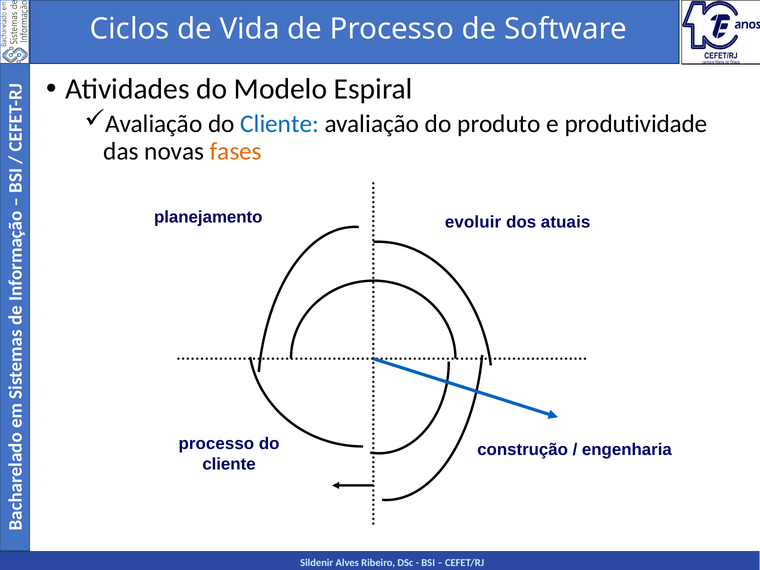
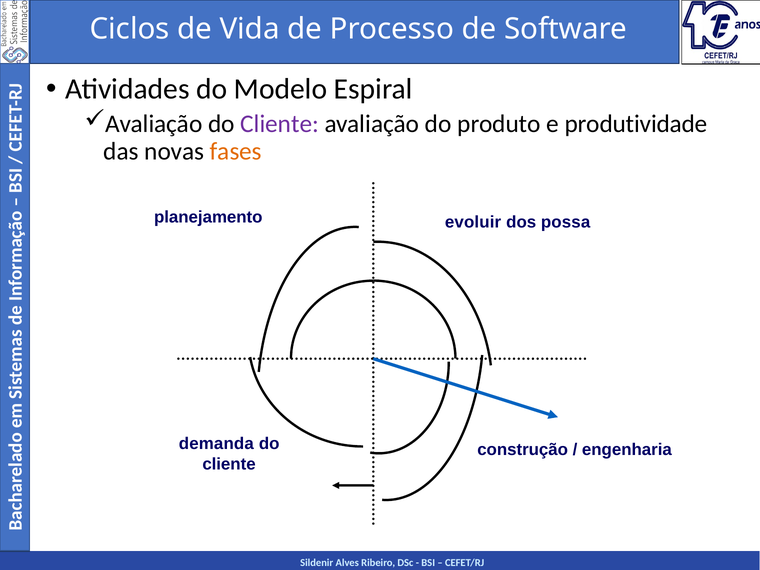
Cliente colour: blue -> purple (280, 124)
atuais: atuais -> possa (566, 222)
processo: processo -> demanda (216, 444)
